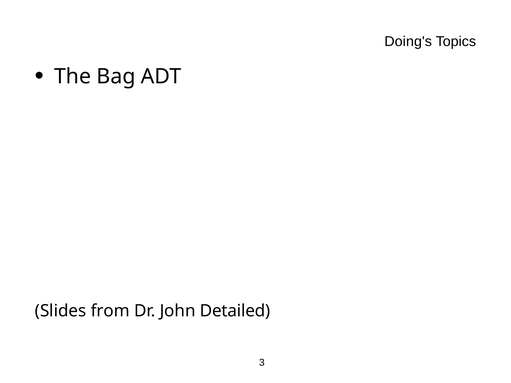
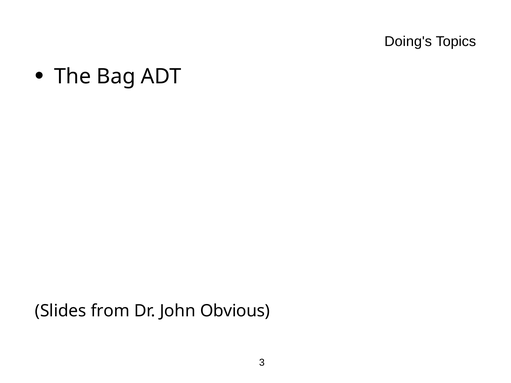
Detailed: Detailed -> Obvious (235, 311)
